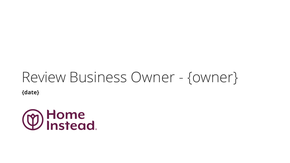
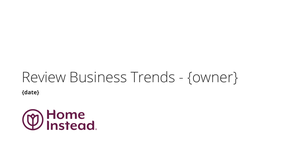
Business Owner: Owner -> Trends (153, 77)
